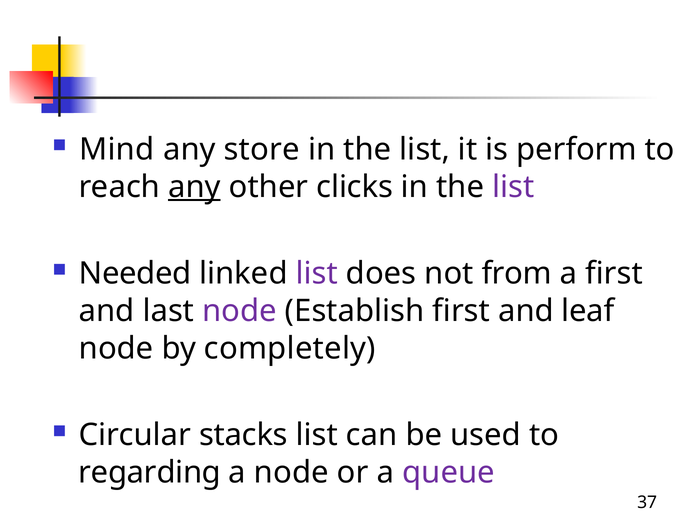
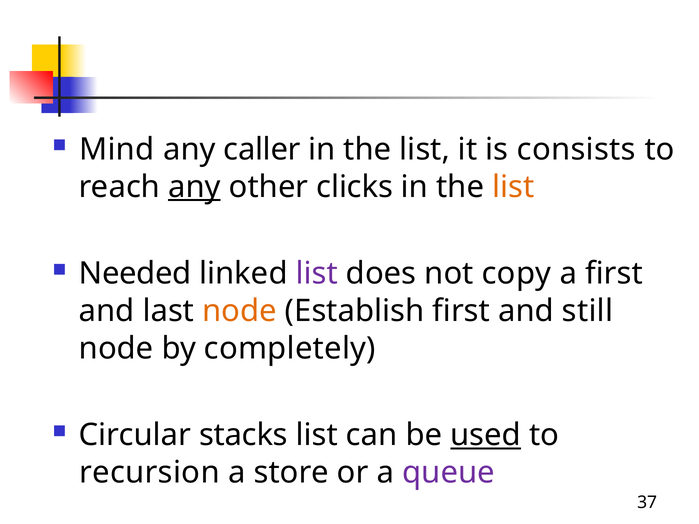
store: store -> caller (262, 150)
perform: perform -> consists (576, 150)
list colour: purple -> orange (513, 187)
from: from -> copy (516, 274)
node colour: purple -> orange (240, 311)
leaf: leaf -> still (588, 311)
used underline: none -> present (486, 435)
regarding: regarding -> recursion (149, 473)
a node: node -> store (291, 473)
